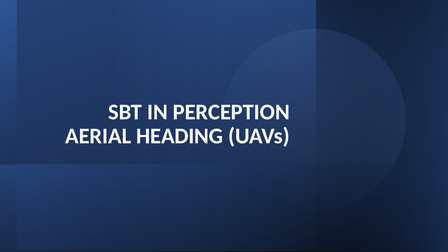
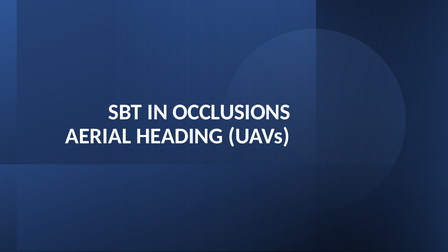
PERCEPTION: PERCEPTION -> OCCLUSIONS (231, 112)
